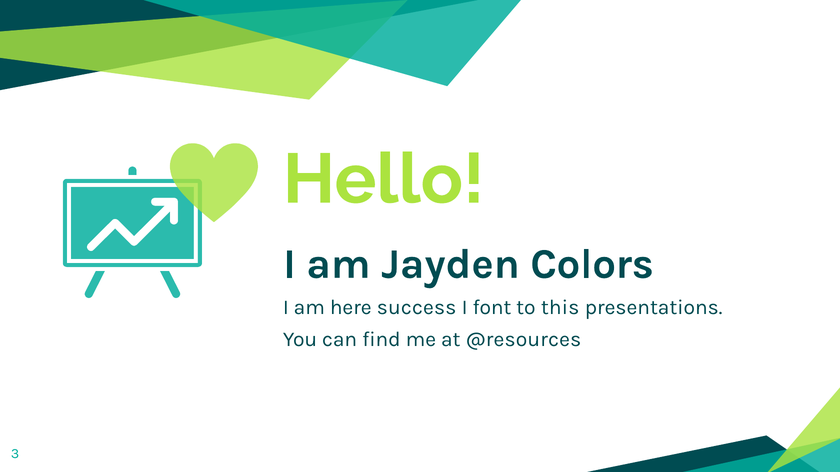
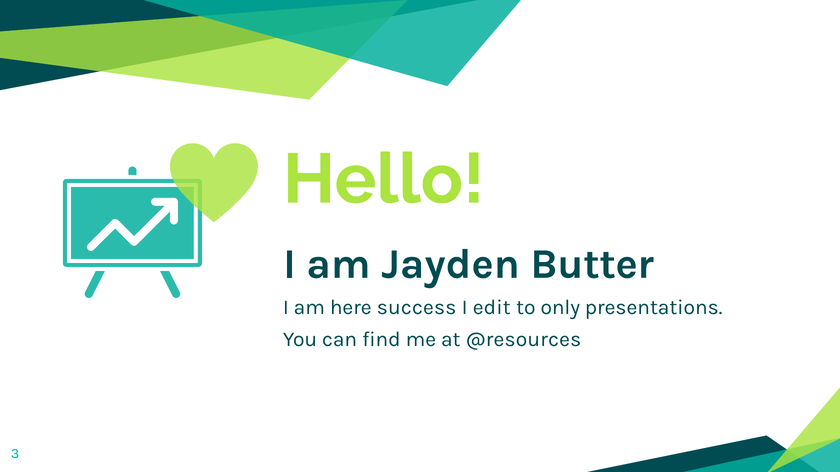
Colors: Colors -> Butter (592, 264)
font: font -> edit (492, 308)
this: this -> only (560, 308)
